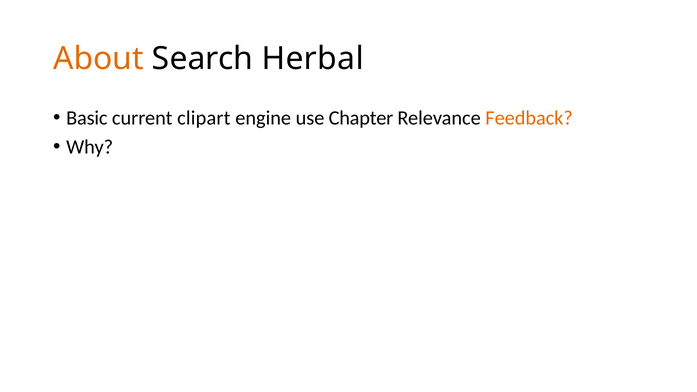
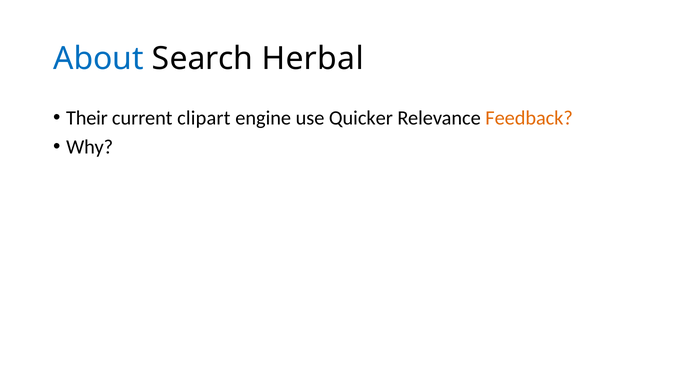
About colour: orange -> blue (98, 59)
Basic: Basic -> Their (87, 118)
Chapter: Chapter -> Quicker (361, 118)
